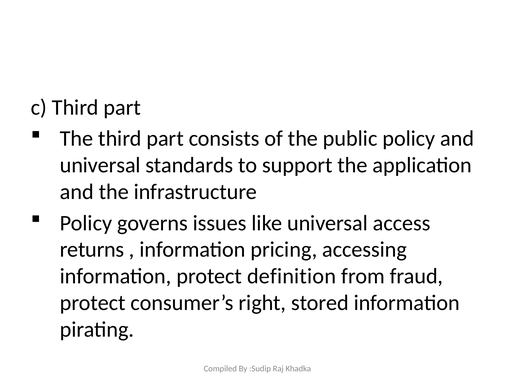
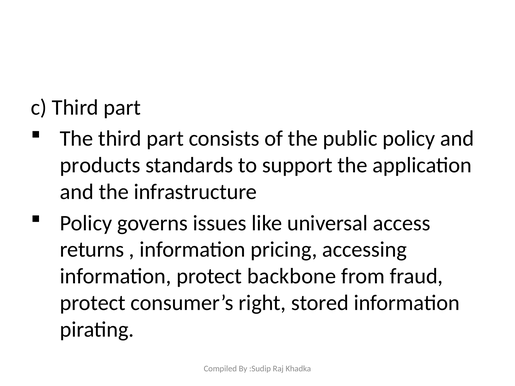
universal: universal -> products (100, 165)
definition: definition -> backbone (292, 276)
